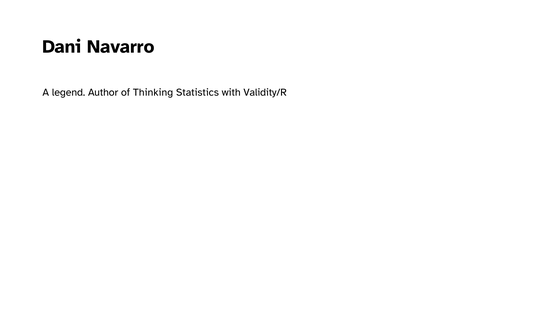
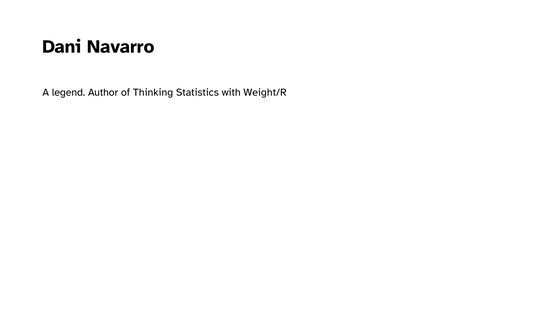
Validity/R: Validity/R -> Weight/R (265, 92)
